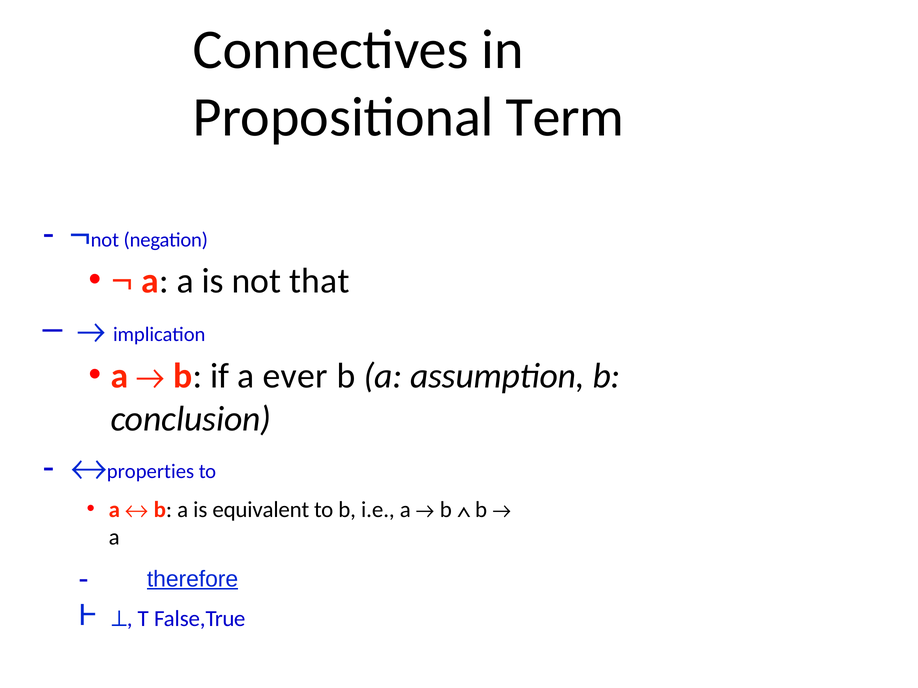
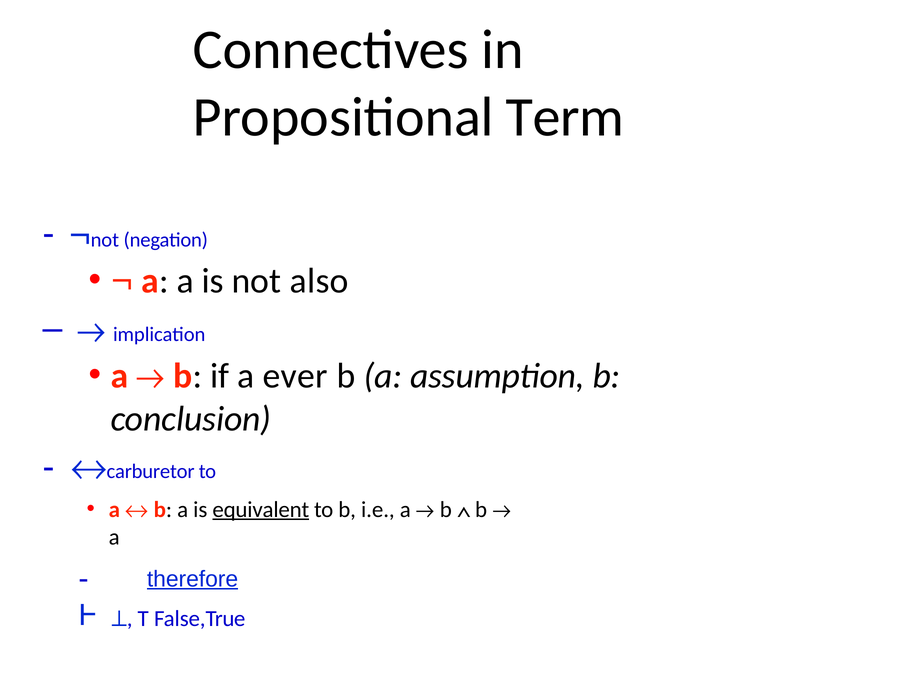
that: that -> also (319, 281)
properties: properties -> carburetor (151, 472)
equivalent underline: none -> present (261, 510)
